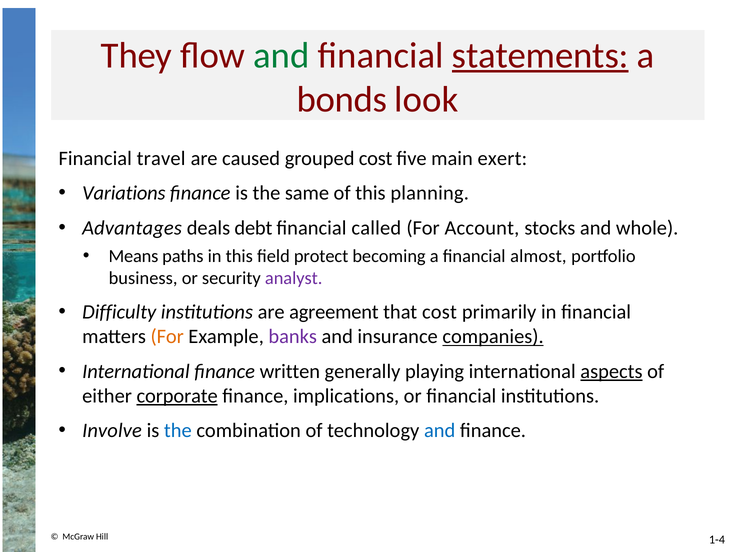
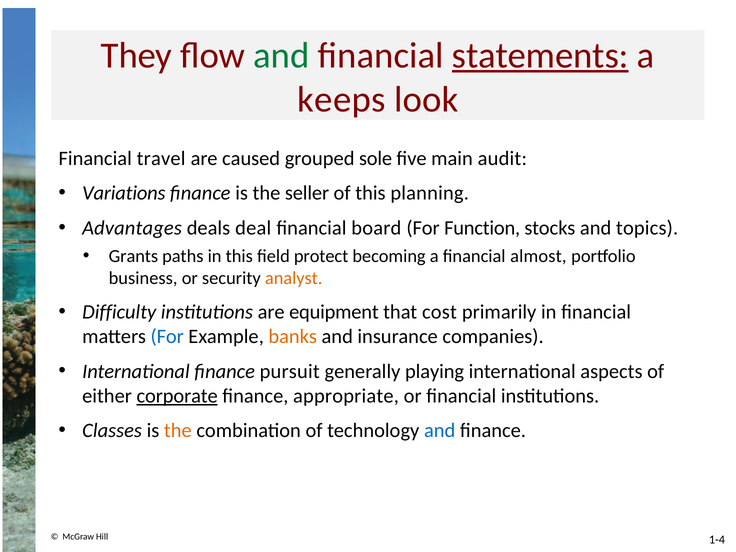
bonds: bonds -> keeps (342, 100)
grouped cost: cost -> sole (376, 158)
exert: exert -> audit (502, 158)
same: same -> seller (307, 193)
debt: debt -> deal (253, 228)
called: called -> board (376, 228)
Account: Account -> Function (482, 228)
whole: whole -> topics (647, 228)
Means: Means -> Grants (133, 256)
analyst colour: purple -> orange (294, 278)
agreement: agreement -> equipment (334, 312)
For colour: orange -> blue (167, 337)
banks colour: purple -> orange (293, 337)
companies underline: present -> none (493, 337)
written: written -> pursuit (290, 371)
aspects underline: present -> none (611, 371)
implications: implications -> appropriate (346, 396)
Involve: Involve -> Classes (112, 431)
the colour: blue -> orange (178, 431)
